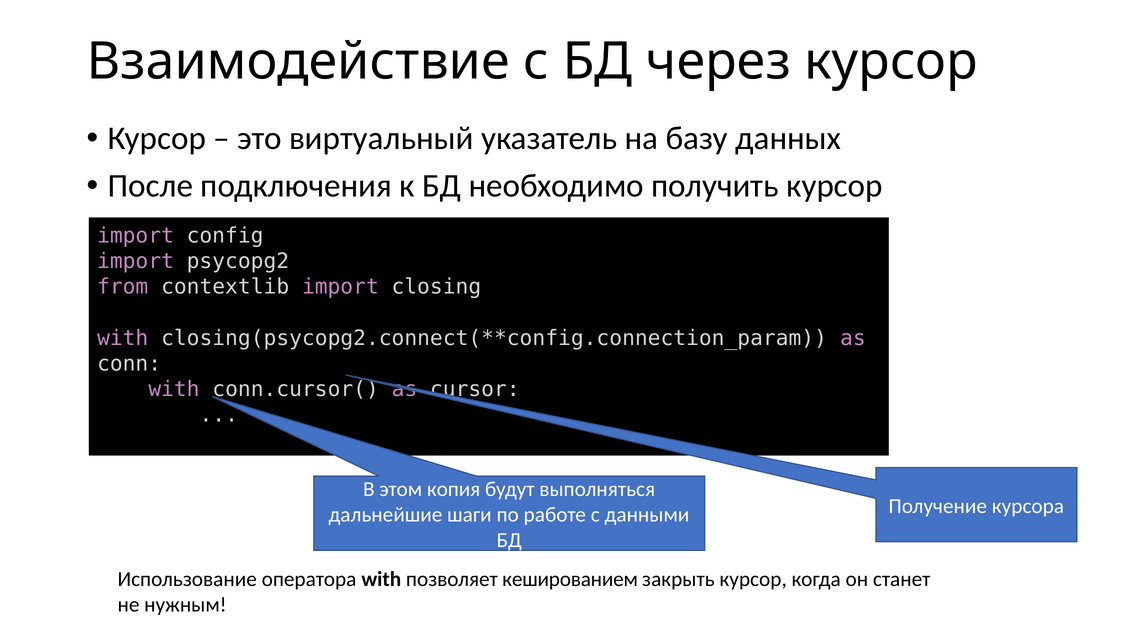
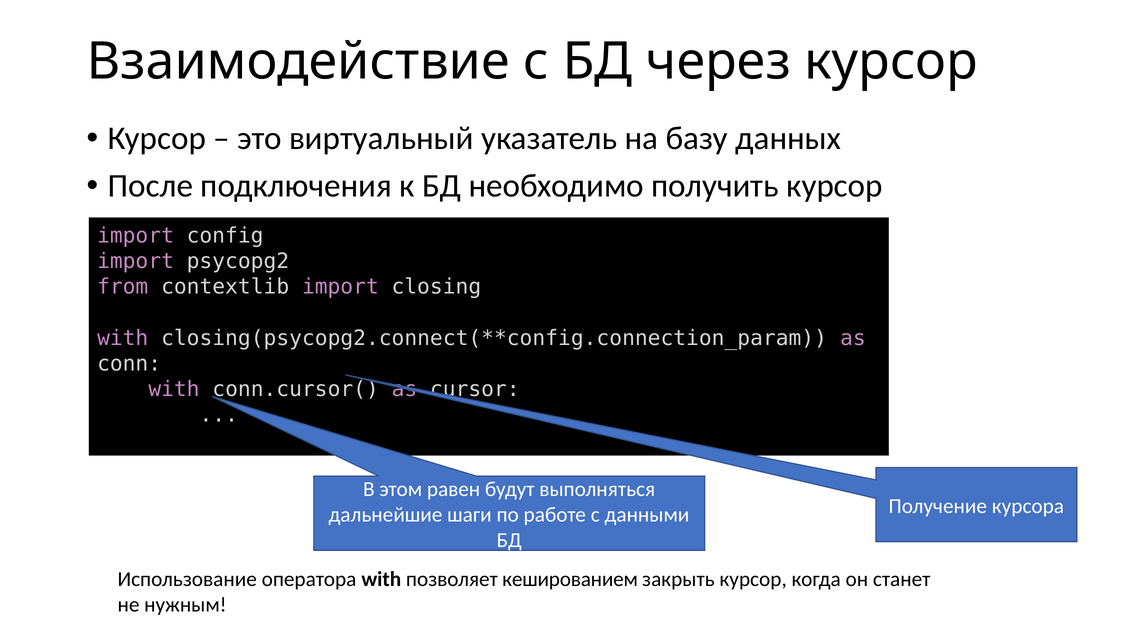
копия: копия -> равен (454, 490)
